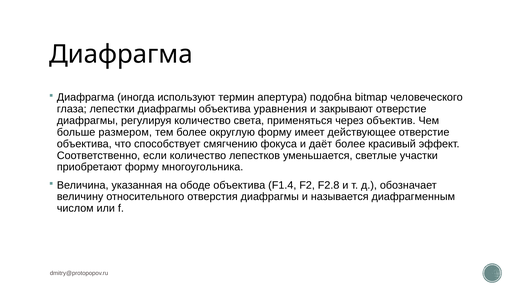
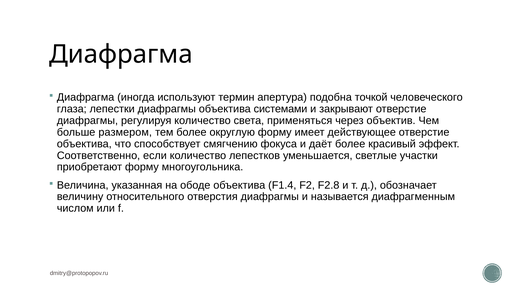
bitmap: bitmap -> точкой (371, 97)
уравнения: уравнения -> системами (281, 109)
